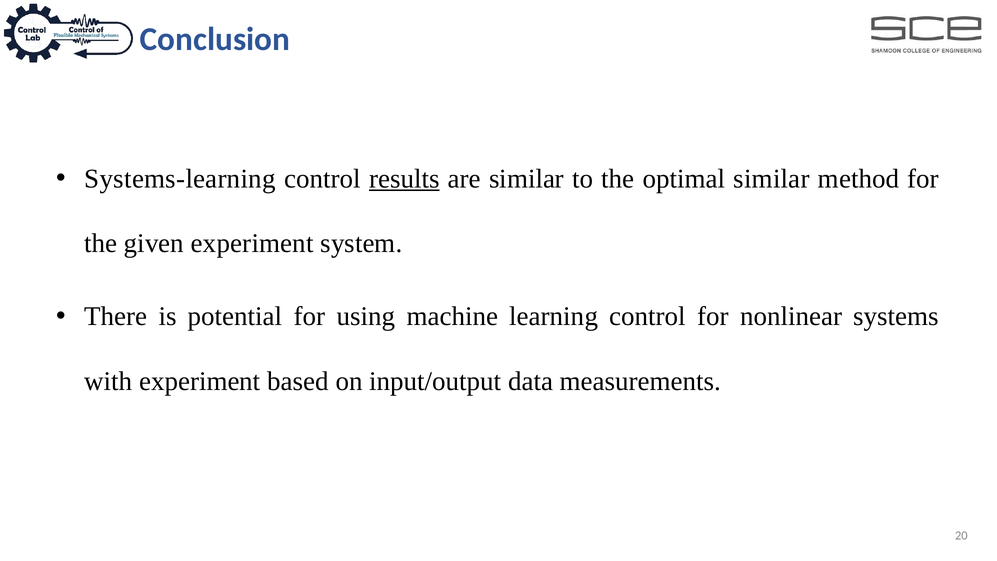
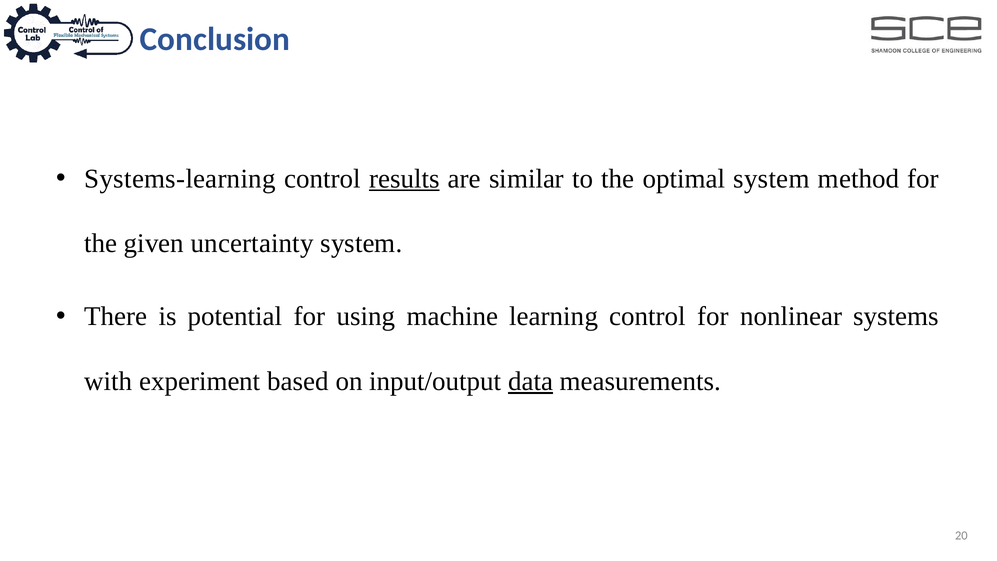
optimal similar: similar -> system (771, 179)
given experiment: experiment -> uncertainty (252, 243)
data underline: none -> present (531, 381)
